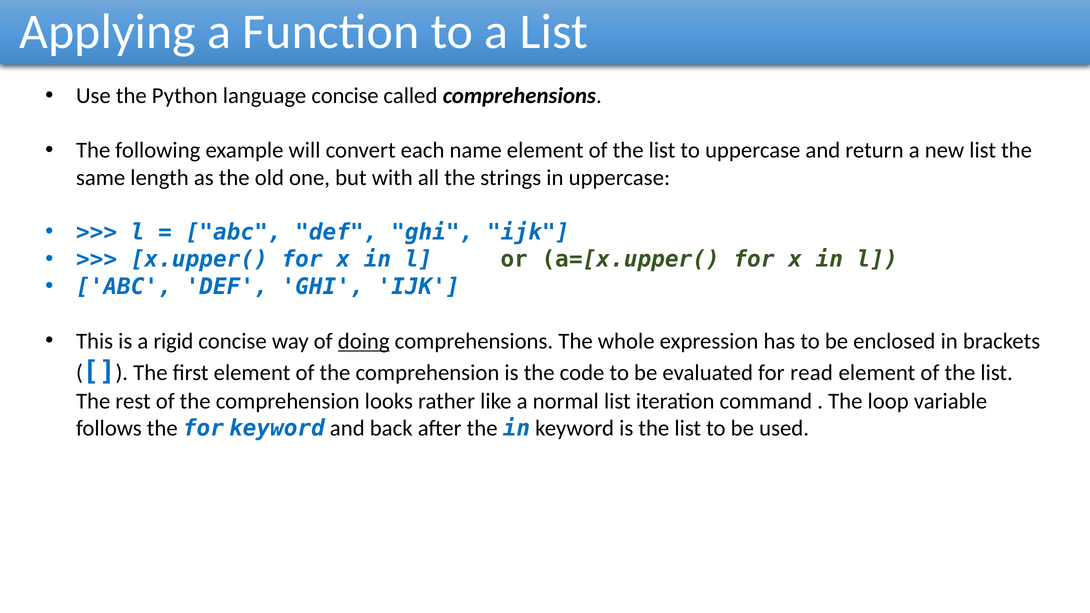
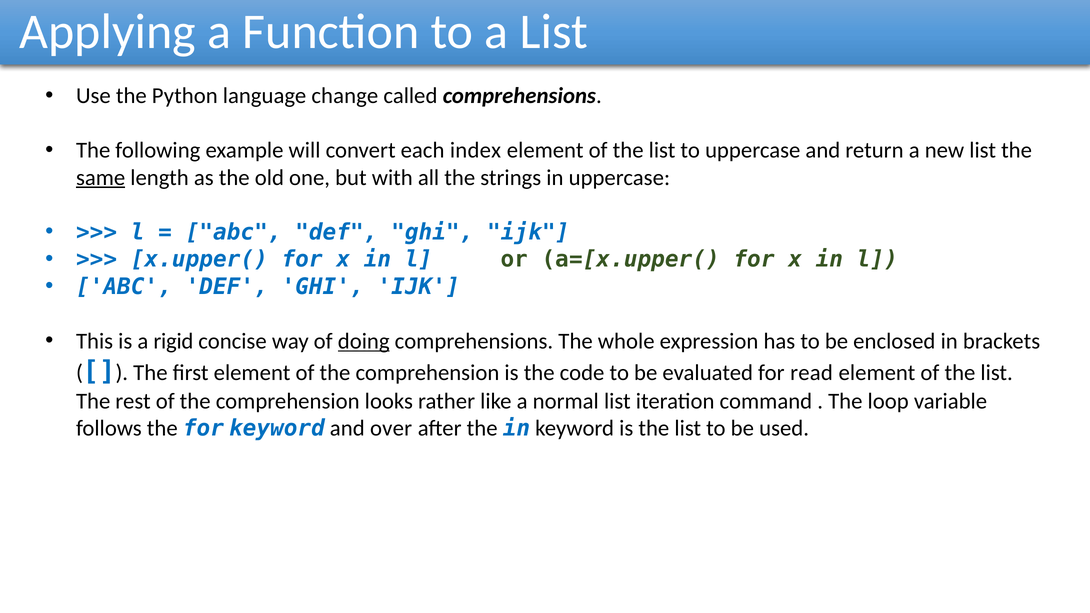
language concise: concise -> change (345, 96)
name: name -> index (475, 150)
same underline: none -> present (101, 178)
back: back -> over (391, 428)
